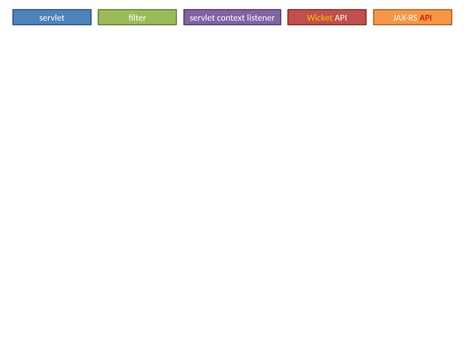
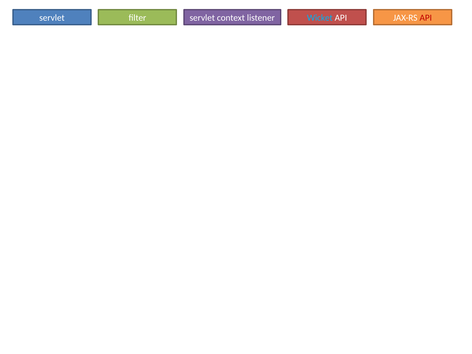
Wicket colour: yellow -> light blue (320, 18)
